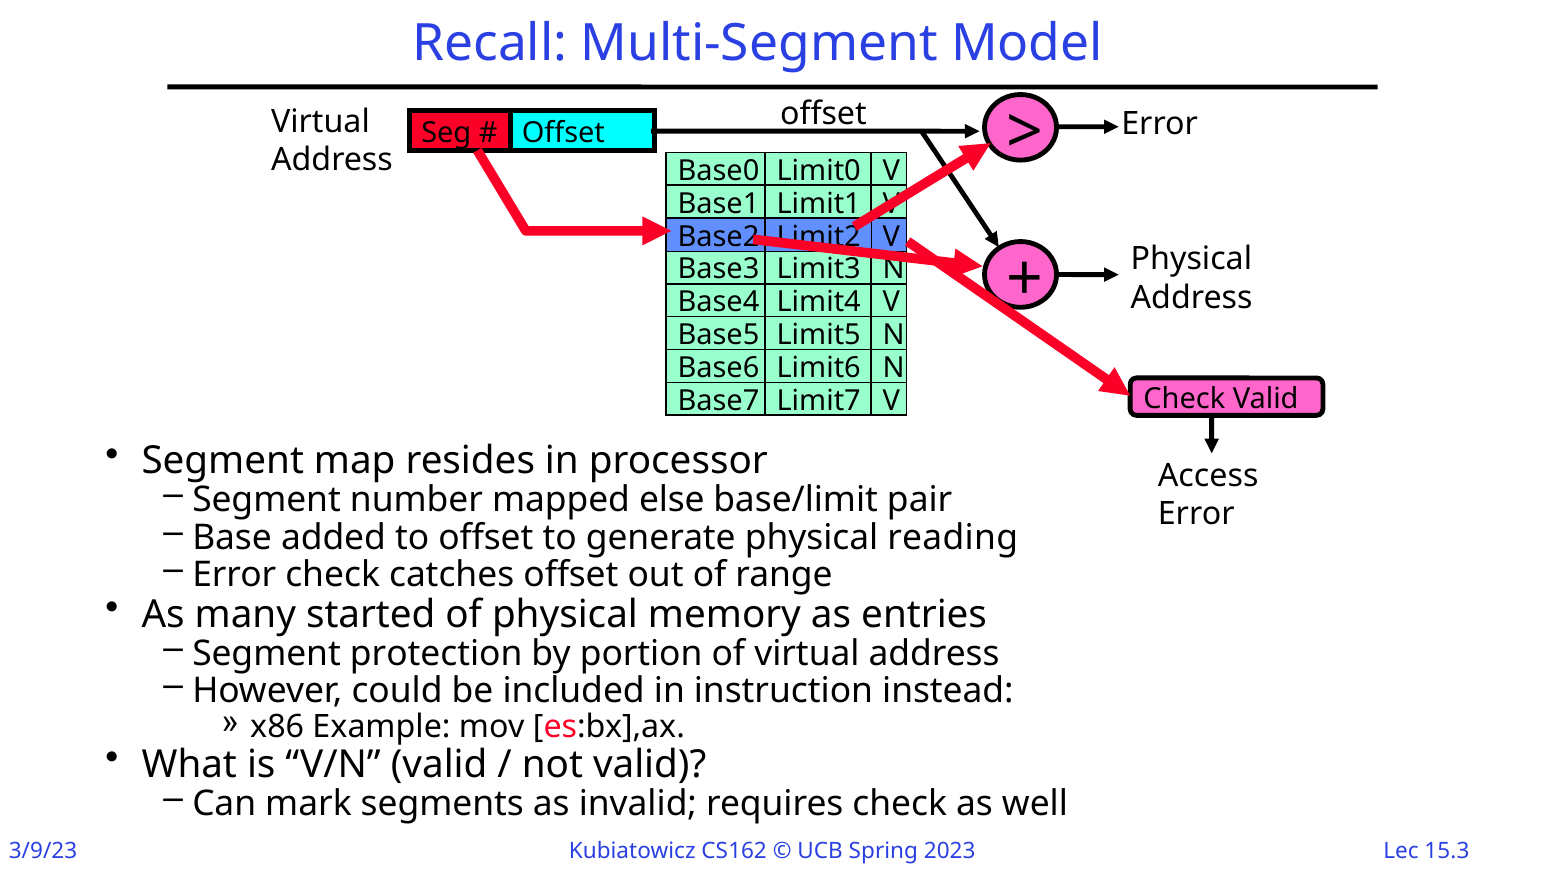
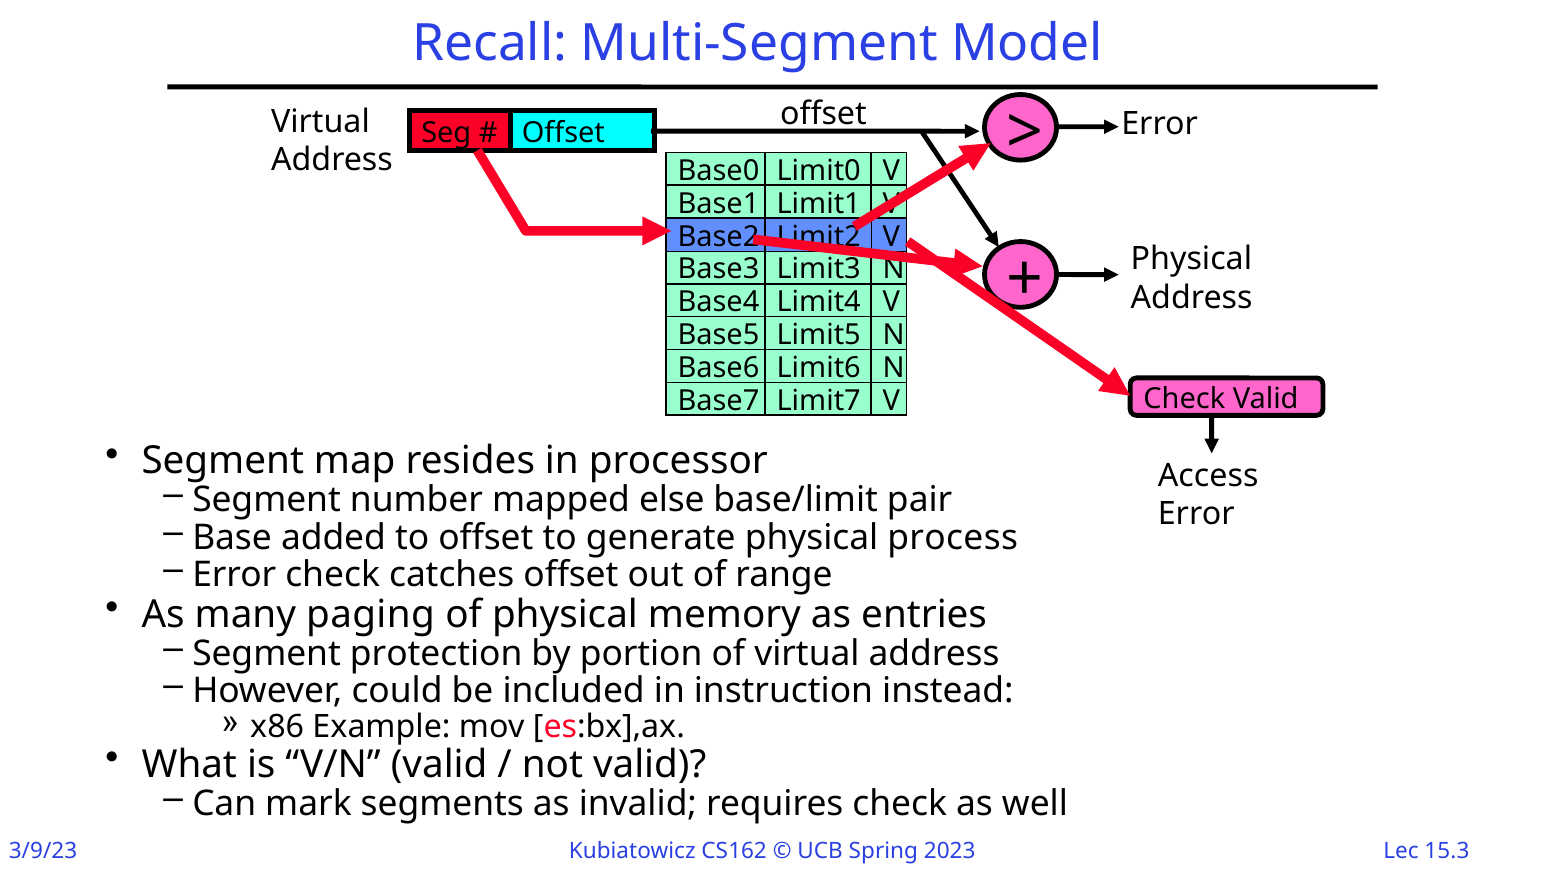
reading: reading -> process (953, 538)
started: started -> paging (371, 614)
